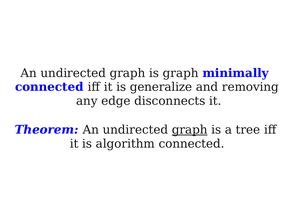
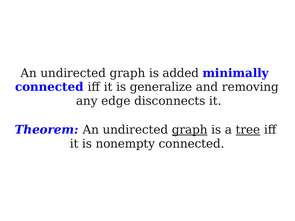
is graph: graph -> added (181, 73)
tree underline: none -> present (248, 130)
algorithm: algorithm -> nonempty (125, 144)
